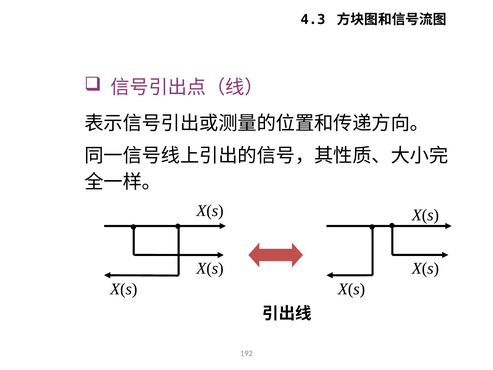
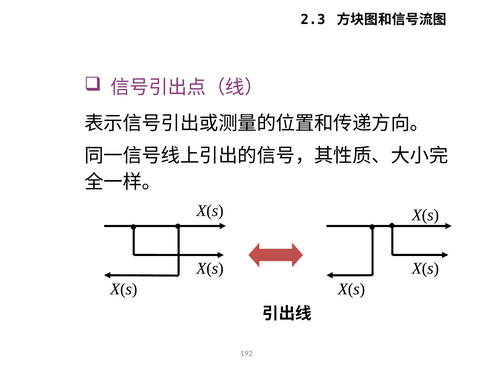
4.3: 4.3 -> 2.3 (313, 20)
